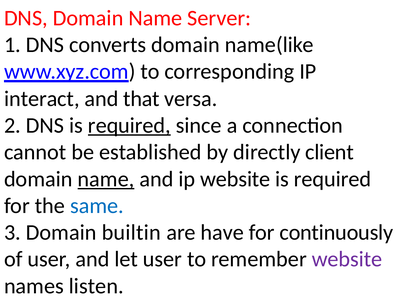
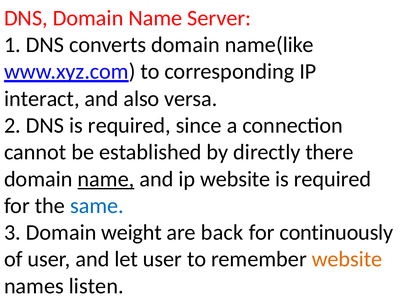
that: that -> also (141, 99)
required underline: present -> none (129, 125)
client: client -> there (330, 152)
builtin: builtin -> weight (132, 232)
have: have -> back (222, 232)
website colour: purple -> orange (347, 259)
